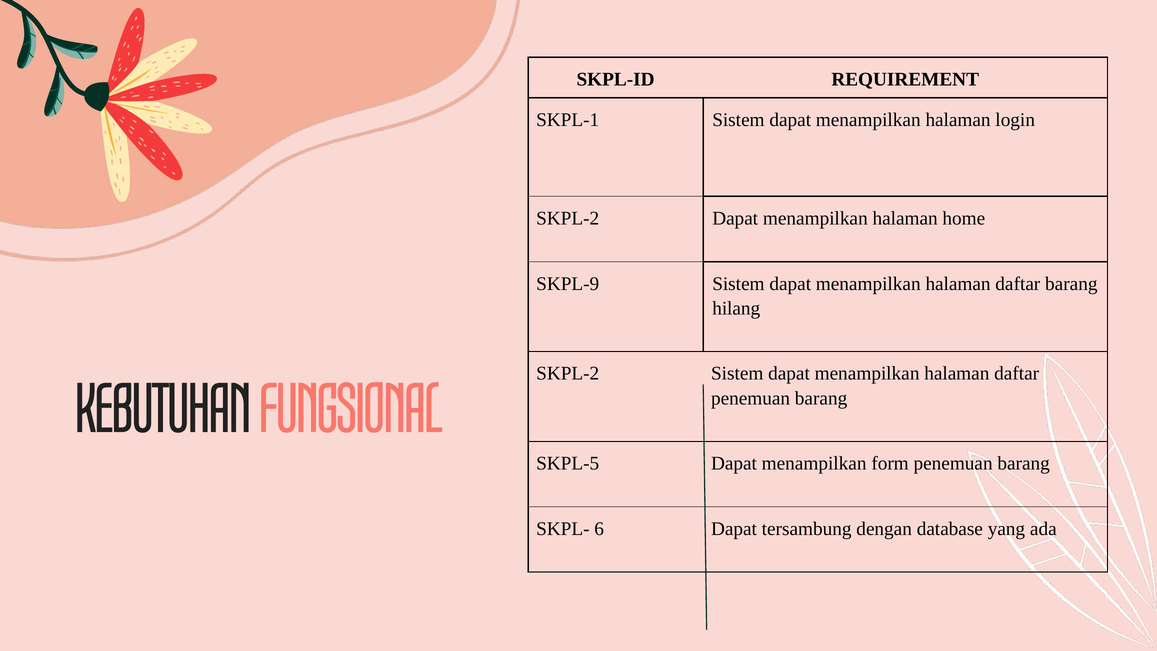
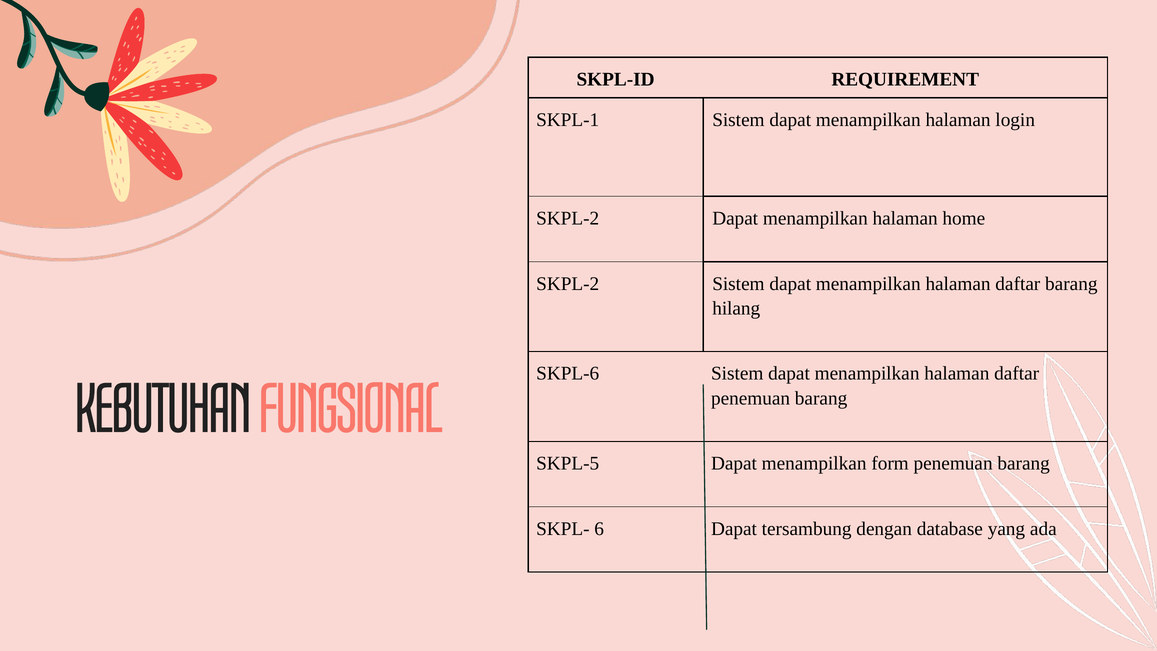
SKPL-9: SKPL-9 -> SKPL-2 (568, 284)
SKPL-2: SKPL-2 -> SKPL-6 (568, 373)
